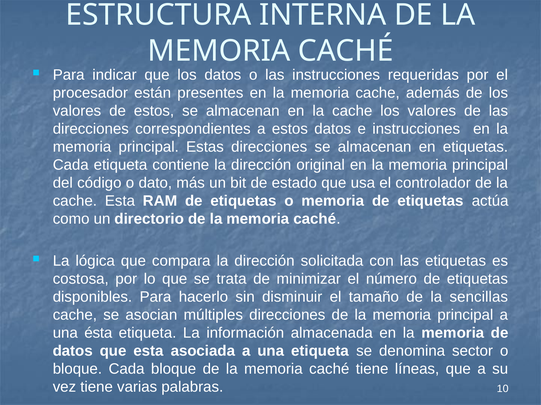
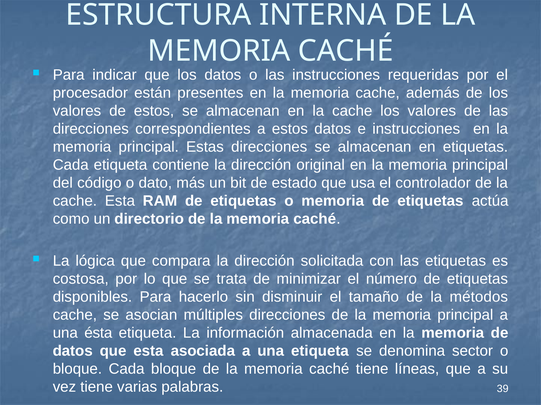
sencillas: sencillas -> métodos (479, 298)
10: 10 -> 39 (503, 389)
